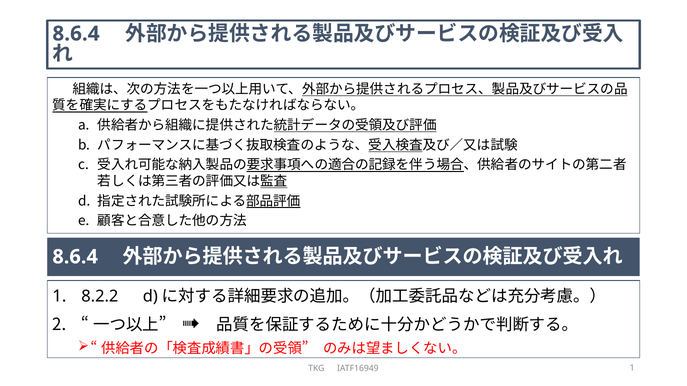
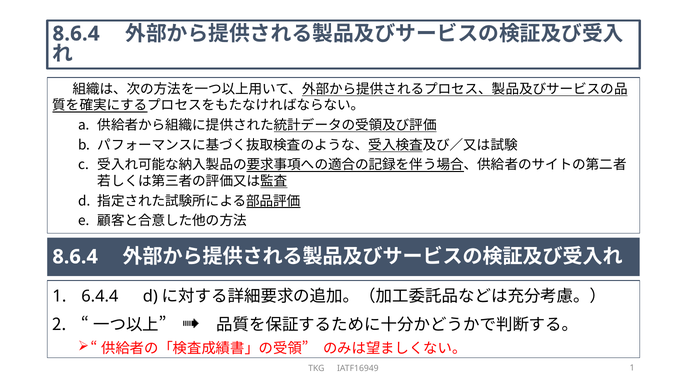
8.2.2: 8.2.2 -> 6.4.4 (100, 296)
